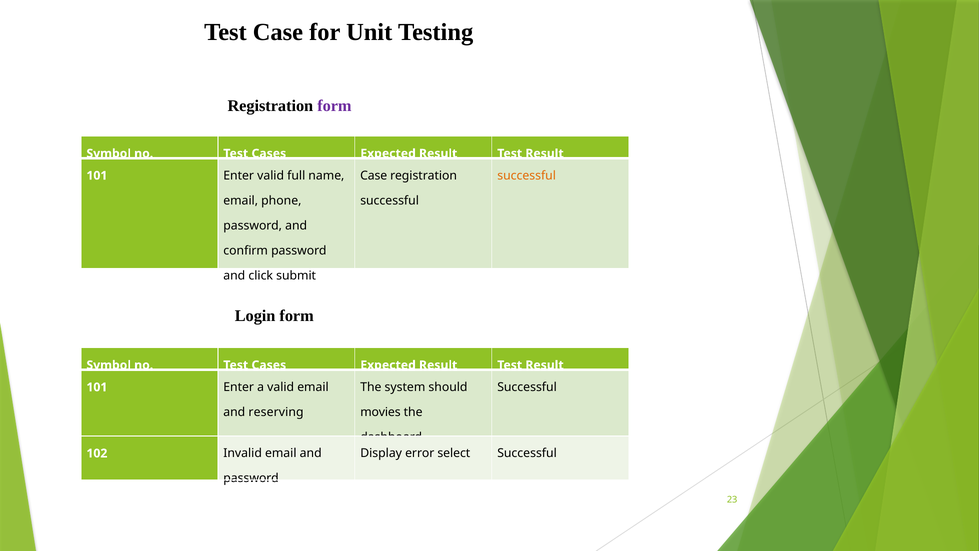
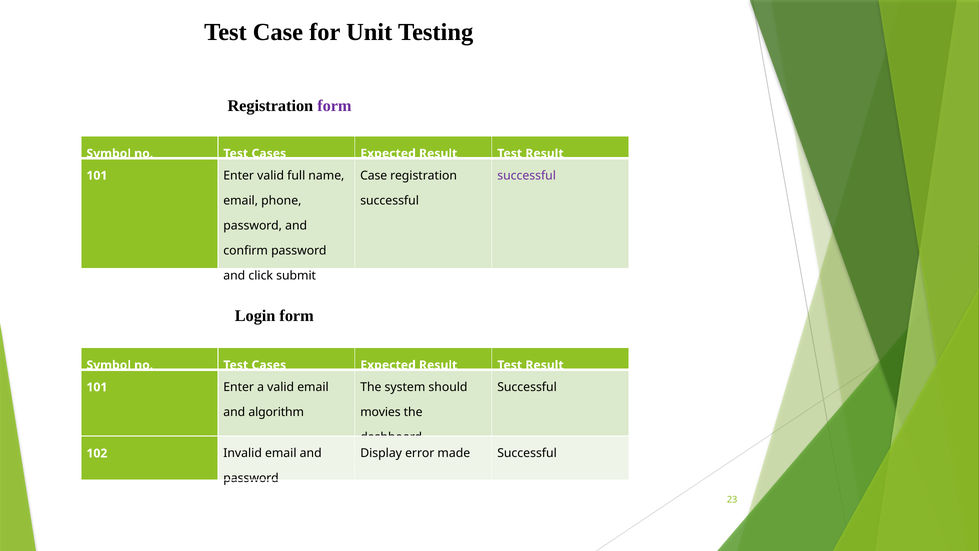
successful colour: orange -> purple (527, 176)
reserving: reserving -> algorithm (276, 412)
select: select -> made (454, 453)
